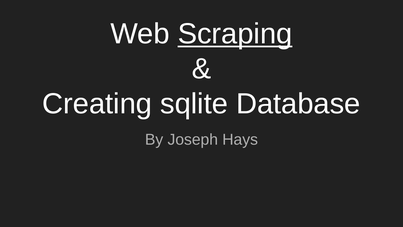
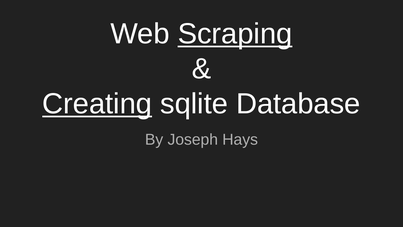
Creating underline: none -> present (97, 104)
